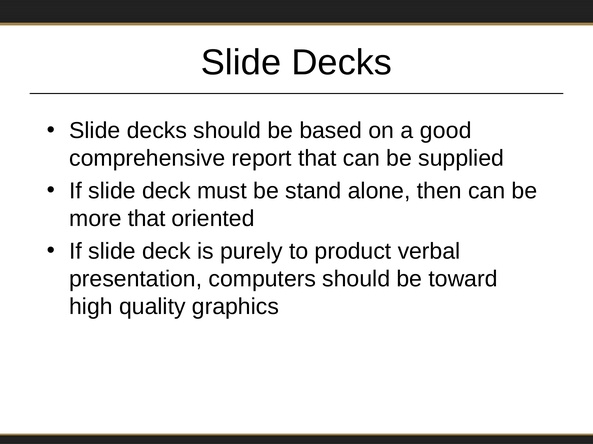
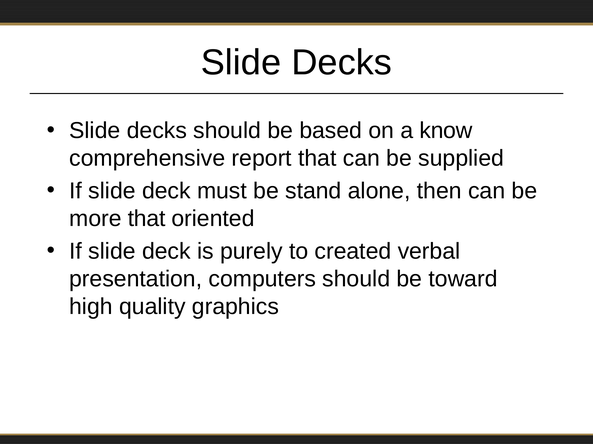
good: good -> know (446, 131)
product: product -> created (353, 252)
